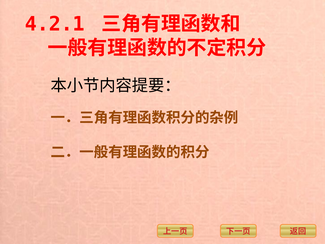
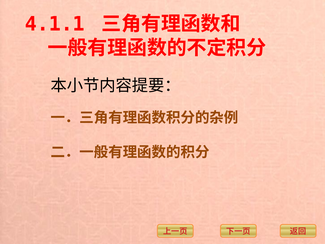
4.2.1: 4.2.1 -> 4.1.1 (55, 24)
